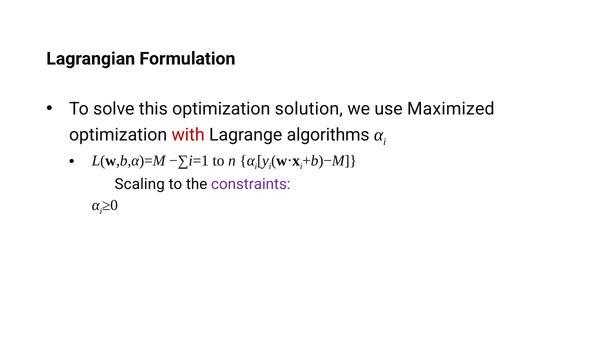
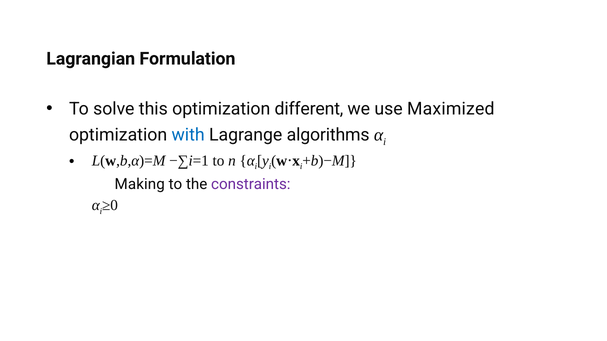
solution: solution -> different (309, 109)
with colour: red -> blue (188, 135)
Scaling: Scaling -> Making (140, 184)
